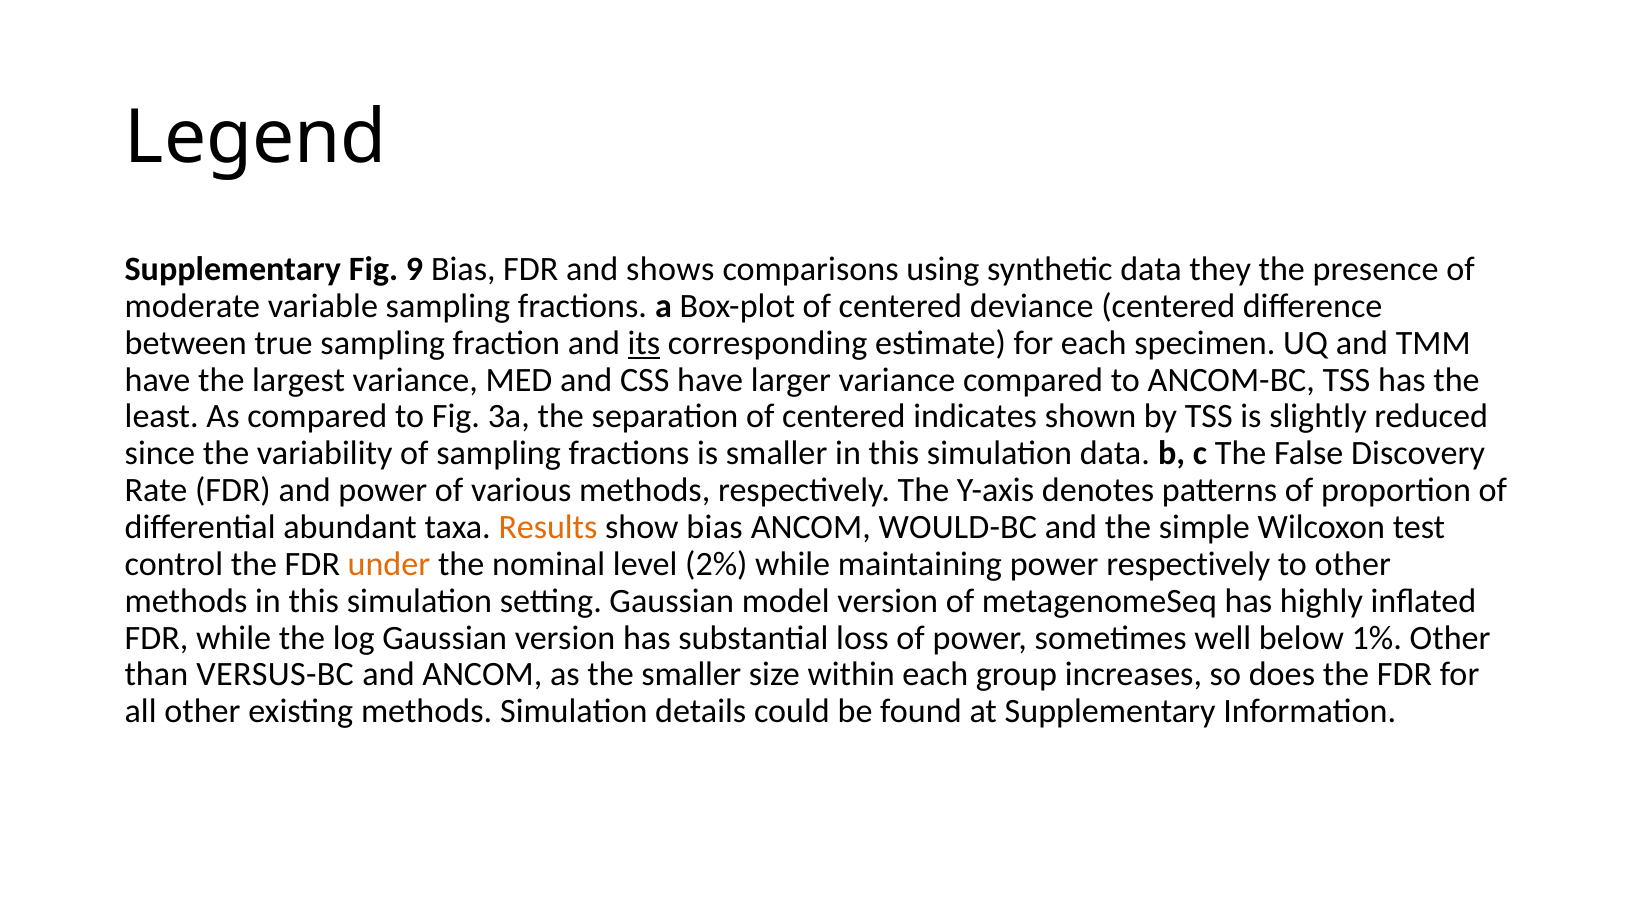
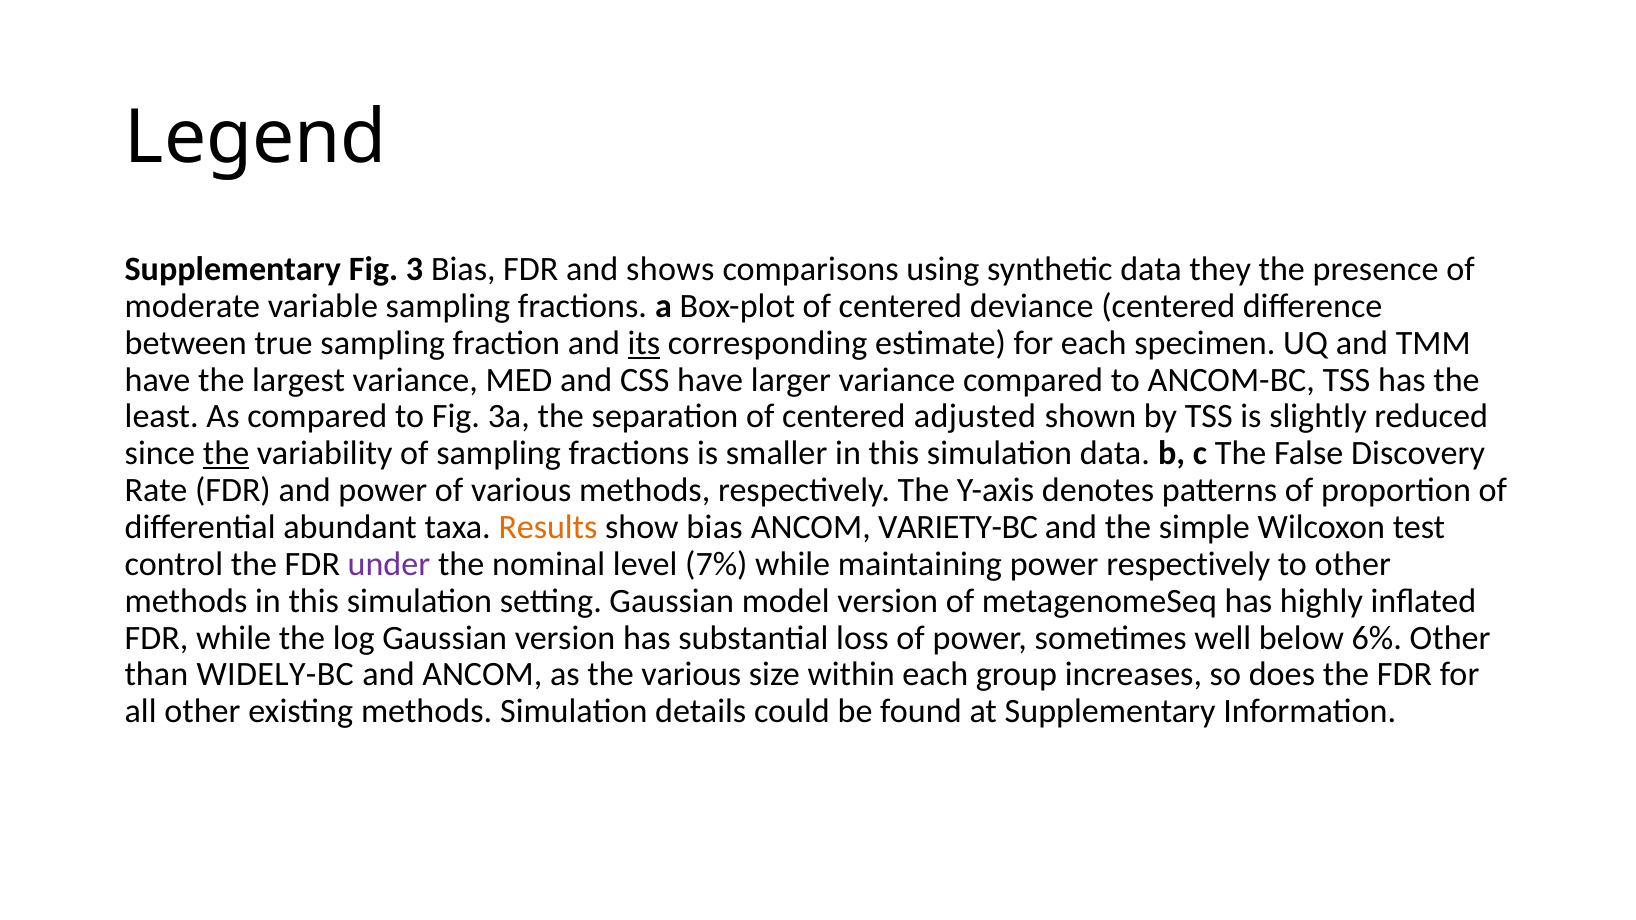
9: 9 -> 3 (414, 269)
indicates: indicates -> adjusted (975, 417)
the underline: none -> present (226, 454)
WOULD-BC: WOULD-BC -> VARIETY-BC (958, 527)
under colour: orange -> purple (389, 564)
2%: 2% -> 7% (716, 564)
1%: 1% -> 6% (1377, 638)
VERSUS-BC: VERSUS-BC -> WIDELY-BC (275, 675)
the smaller: smaller -> various (691, 675)
